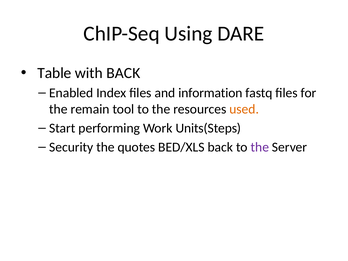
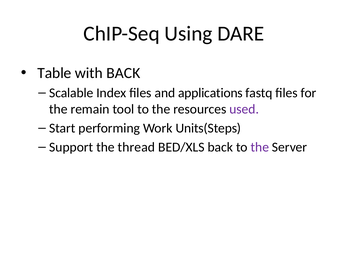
Enabled: Enabled -> Scalable (71, 93)
information: information -> applications (210, 93)
used colour: orange -> purple (244, 109)
Security: Security -> Support (71, 147)
quotes: quotes -> thread (136, 147)
